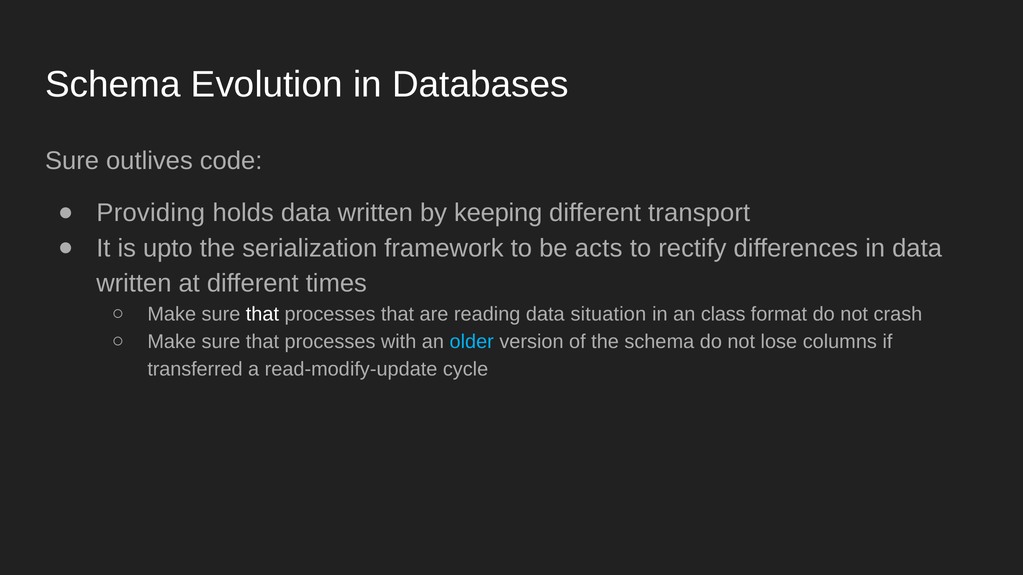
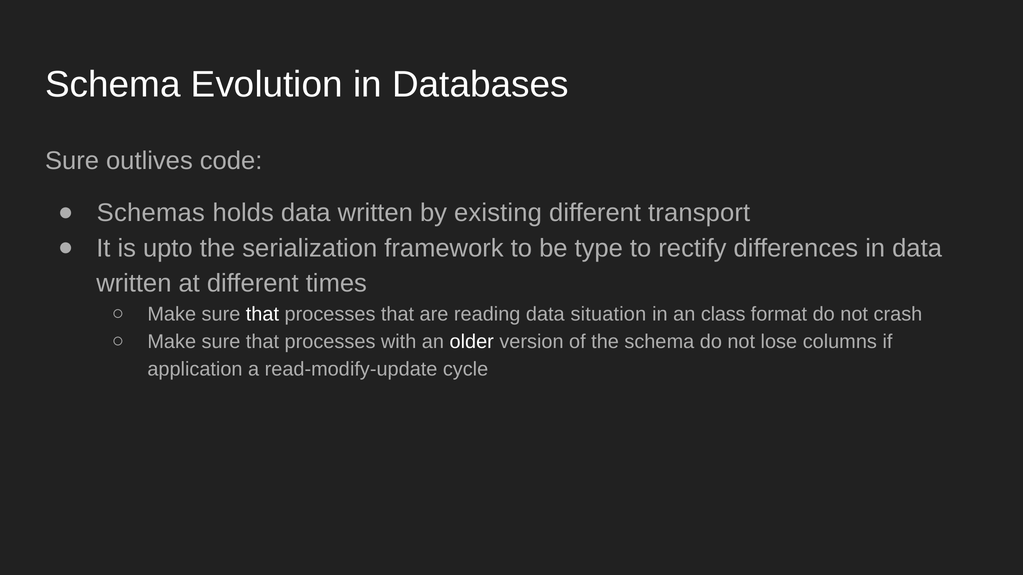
Providing: Providing -> Schemas (151, 213)
keeping: keeping -> existing (498, 213)
acts: acts -> type (599, 248)
older colour: light blue -> white (472, 342)
transferred: transferred -> application (195, 369)
